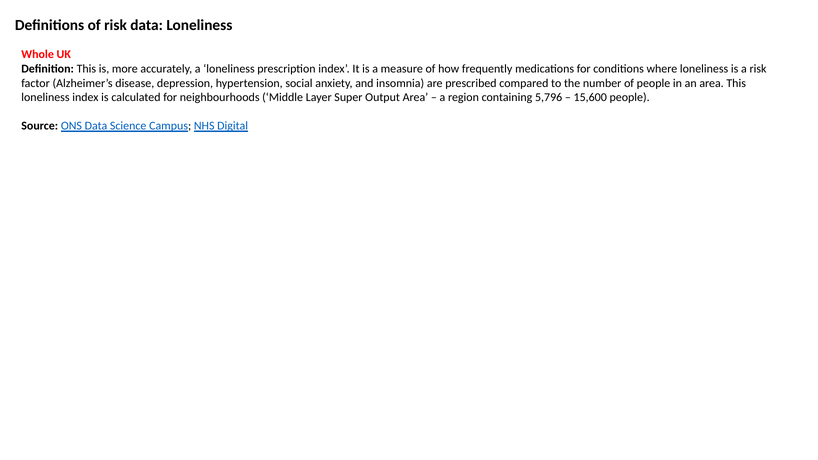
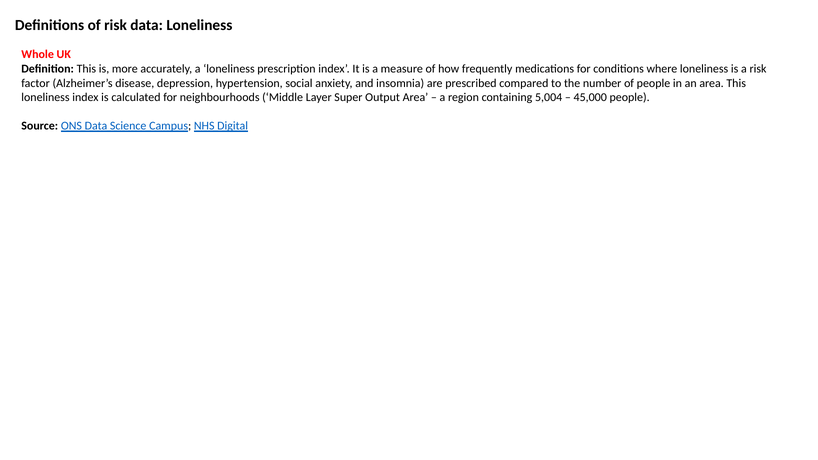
5,796: 5,796 -> 5,004 (549, 97)
15,600: 15,600 -> 45,000 (590, 97)
